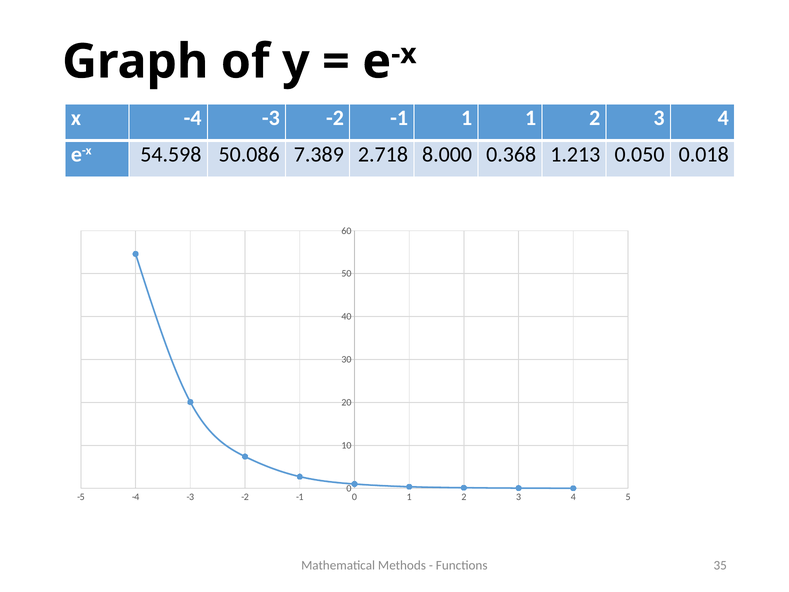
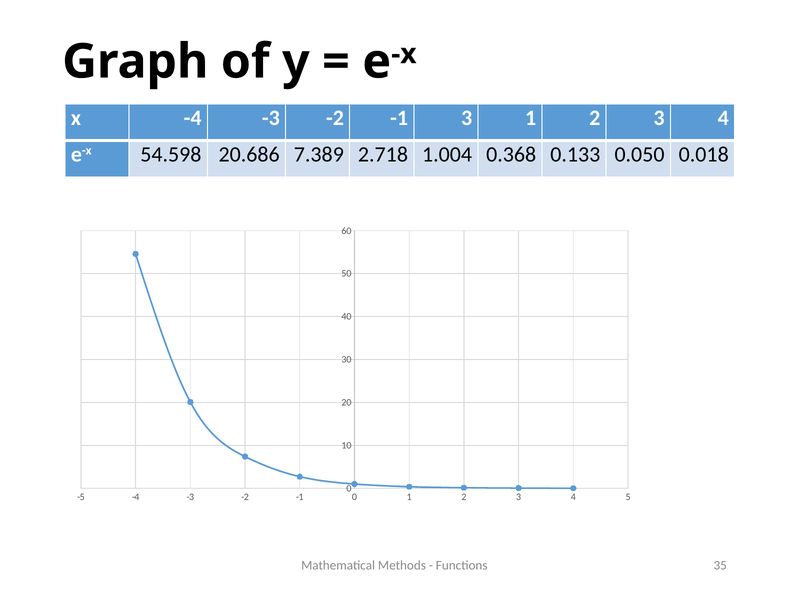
-1 1: 1 -> 3 (467, 118)
50.086: 50.086 -> 20.686 (249, 154)
8.000: 8.000 -> 1.004 (447, 154)
1.213: 1.213 -> 0.133 (575, 154)
